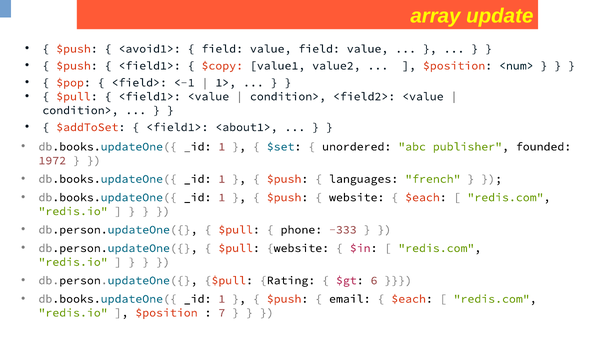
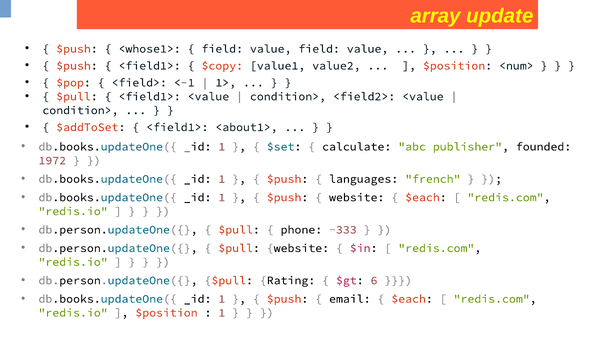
<avoid1>: <avoid1> -> <whose1> (150, 49)
unordered: unordered -> calculate (357, 147)
7: 7 -> 1 (222, 313)
